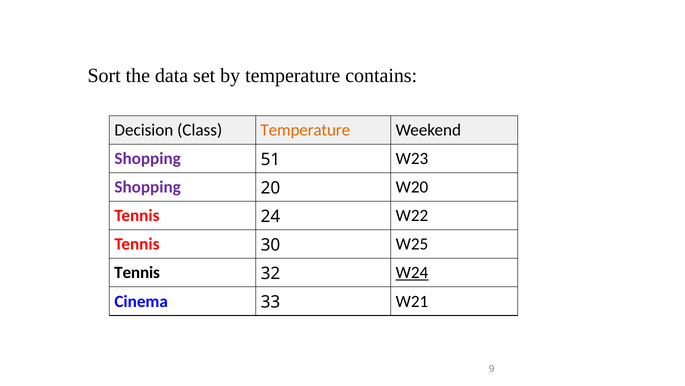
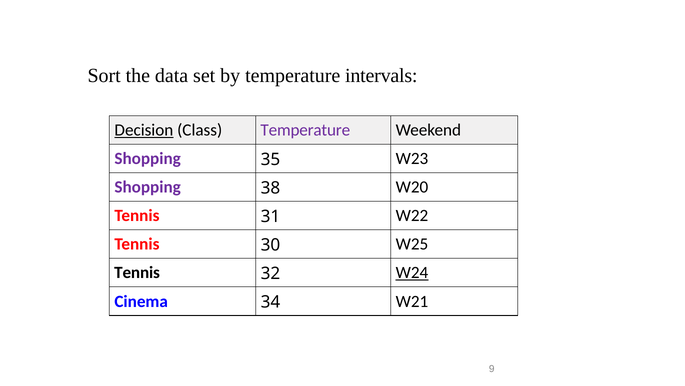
contains: contains -> intervals (381, 76)
Decision underline: none -> present (144, 130)
Temperature colour: orange -> purple (305, 130)
51: 51 -> 35 (270, 159)
20: 20 -> 38 (270, 188)
24: 24 -> 31 (270, 216)
33: 33 -> 34 (270, 302)
